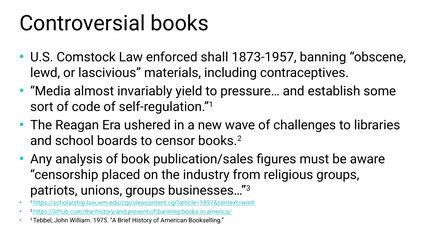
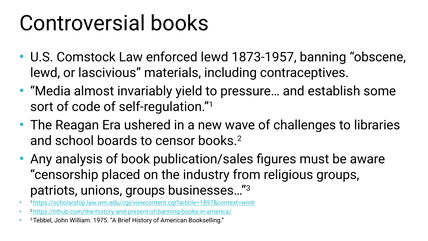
enforced shall: shall -> lewd (215, 57)
